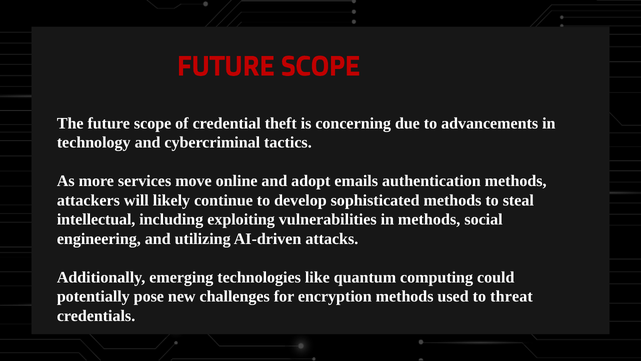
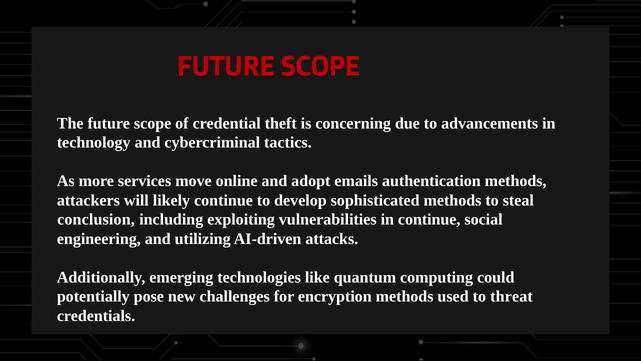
intellectual: intellectual -> conclusion (96, 219)
in methods: methods -> continue (429, 219)
